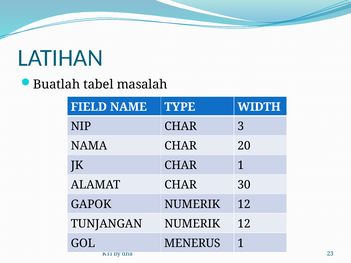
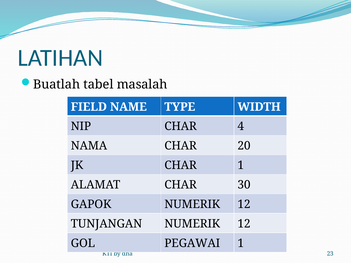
3: 3 -> 4 (241, 126)
MENERUS: MENERUS -> PEGAWAI (192, 243)
